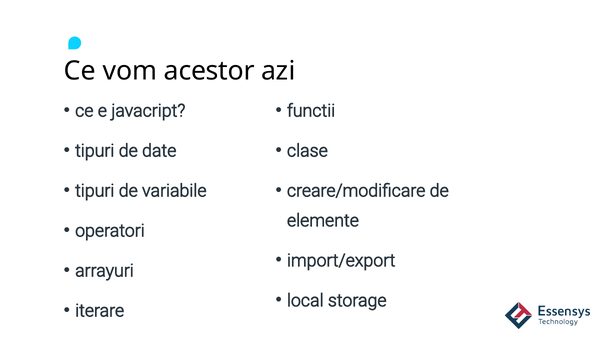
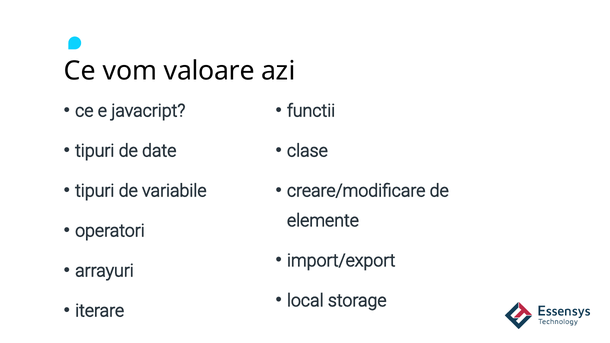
acestor: acestor -> valoare (209, 71)
